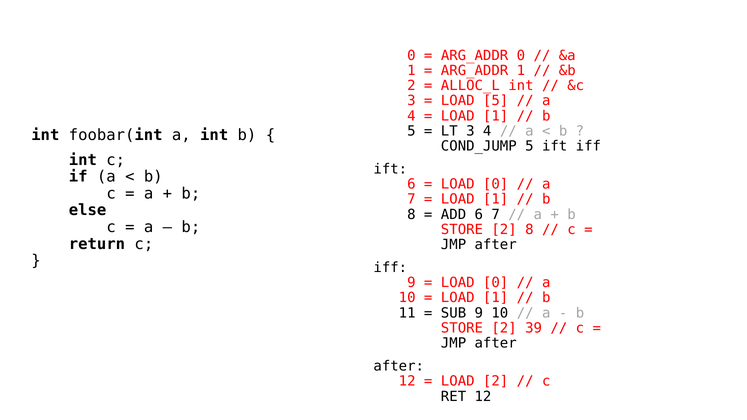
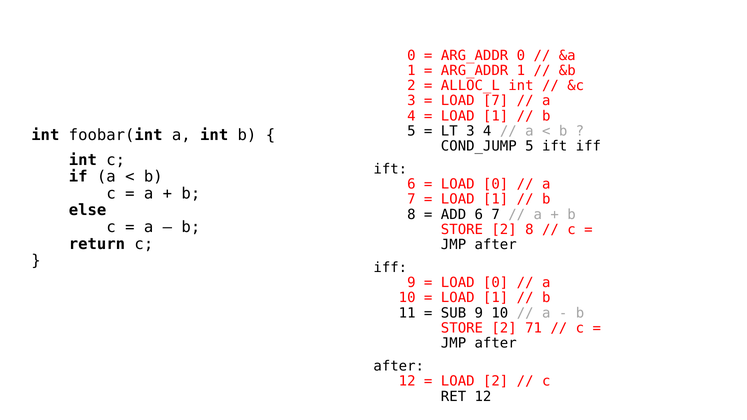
LOAD 5: 5 -> 7 (496, 101)
39: 39 -> 71 (534, 328)
